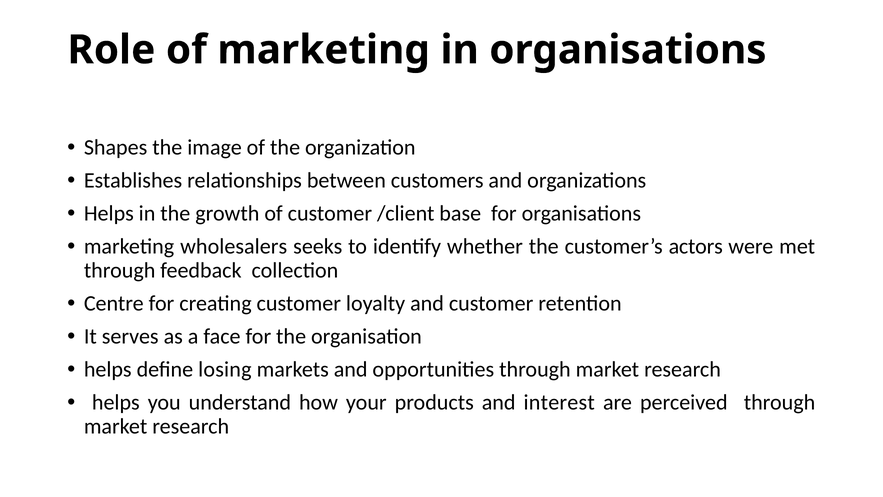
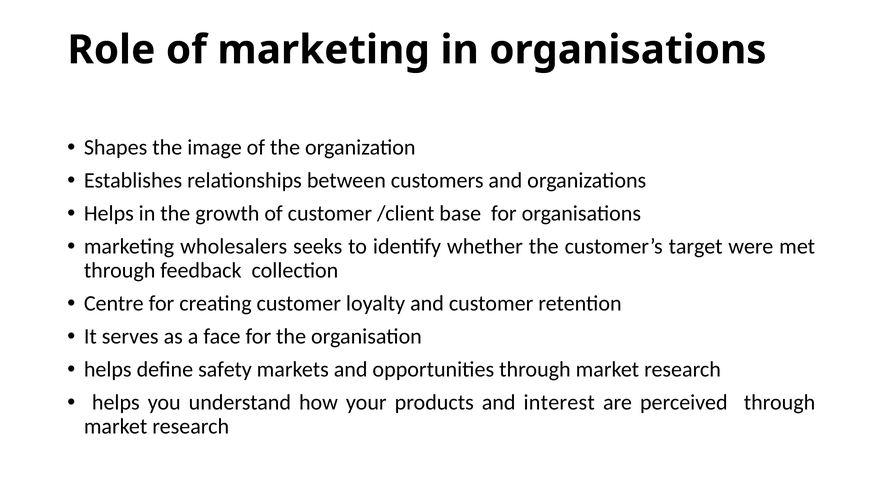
actors: actors -> target (696, 246)
losing: losing -> safety (225, 369)
